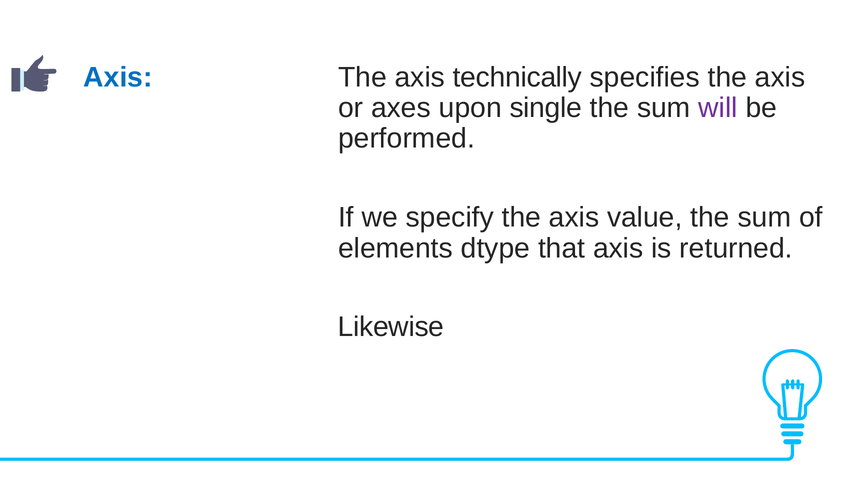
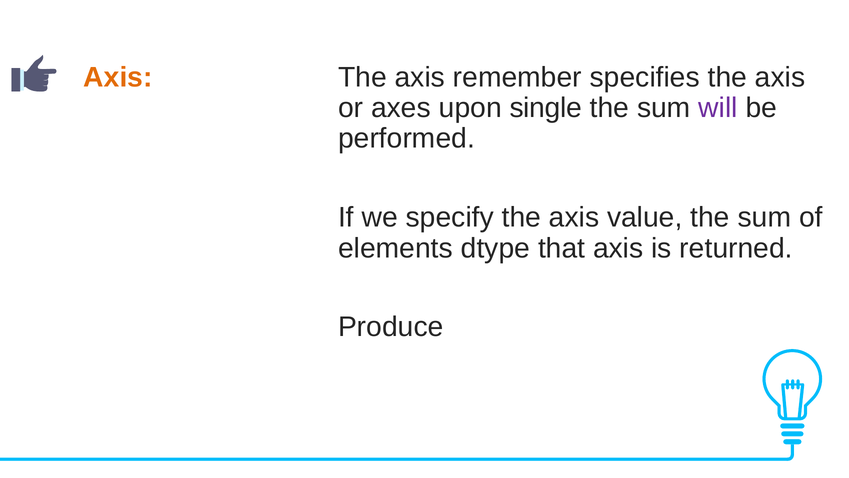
Axis colour: blue -> orange (118, 77)
technically: technically -> remember (517, 77)
Likewise: Likewise -> Produce (391, 327)
